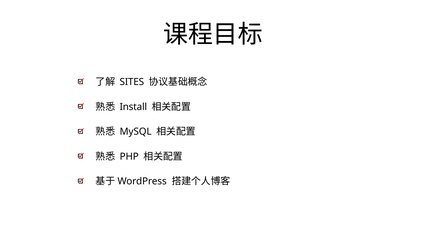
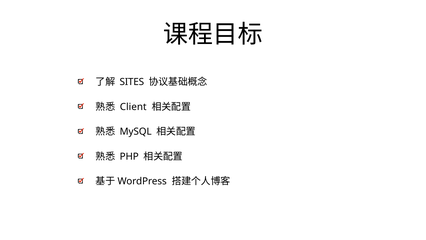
Install: Install -> Client (133, 107)
